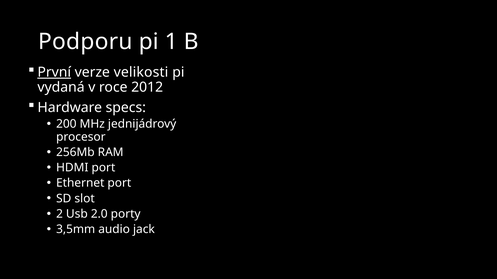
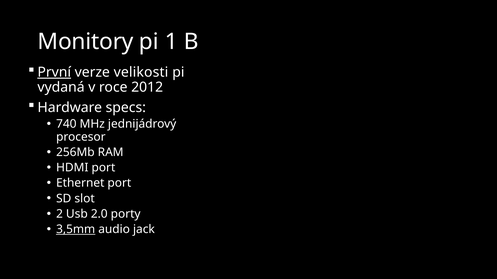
Podporu: Podporu -> Monitory (86, 42)
200: 200 -> 740 (66, 124)
3,5mm underline: none -> present (76, 230)
